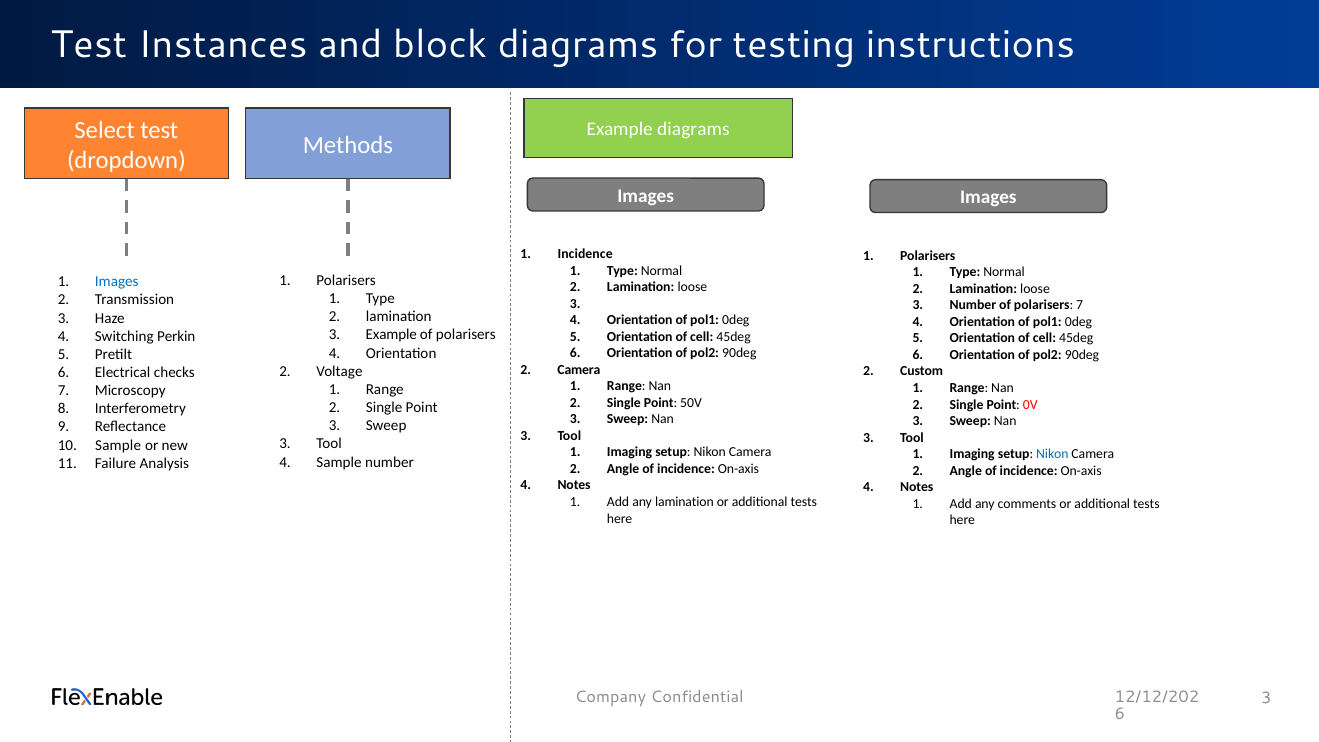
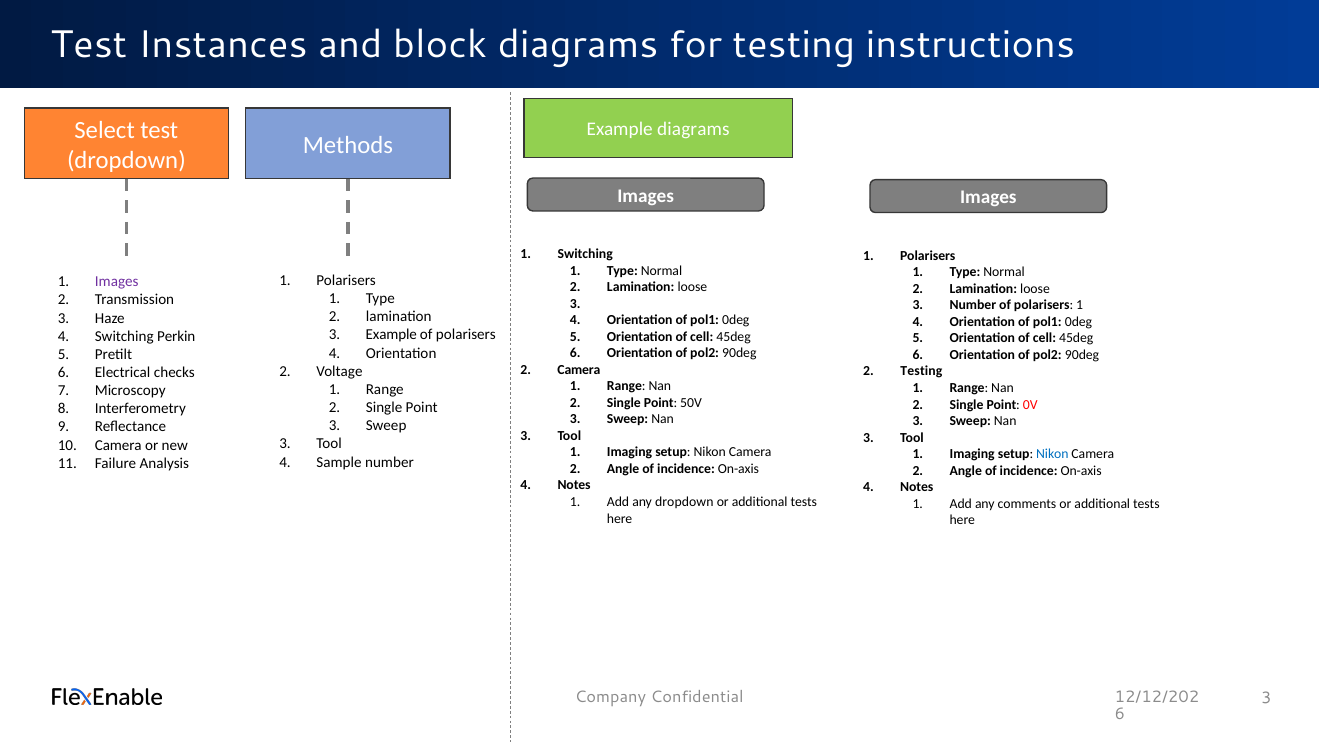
Incidence: Incidence -> Switching (585, 254)
Images colour: blue -> purple (117, 282)
of polarisers 7: 7 -> 1 (1080, 305)
2 Custom: Custom -> Testing (921, 371)
Sample: Sample -> Camera (118, 445)
any lamination: lamination -> dropdown (684, 502)
